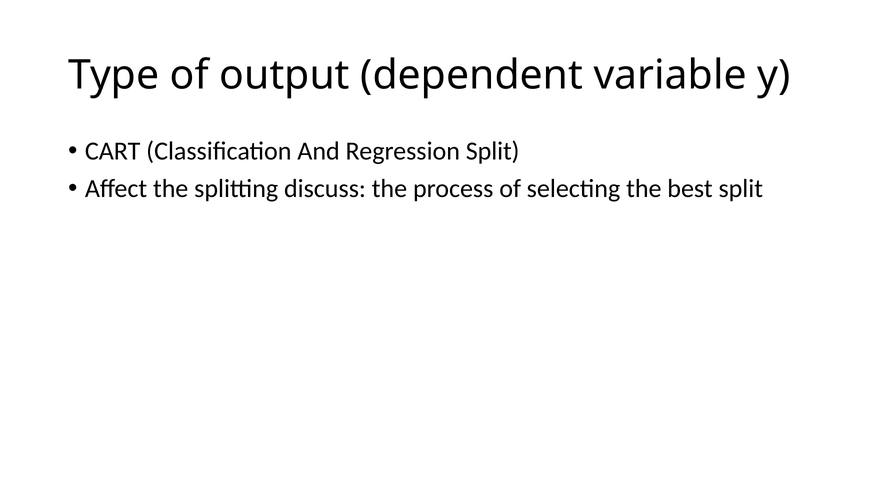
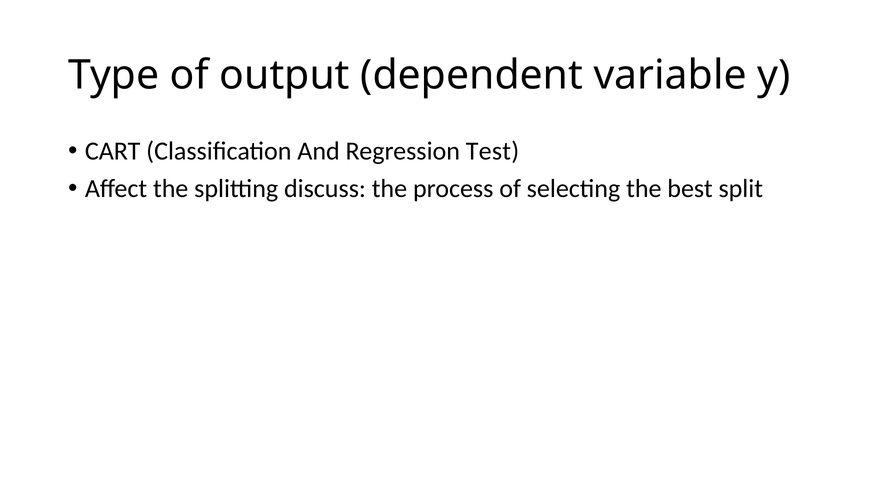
Regression Split: Split -> Test (493, 151)
